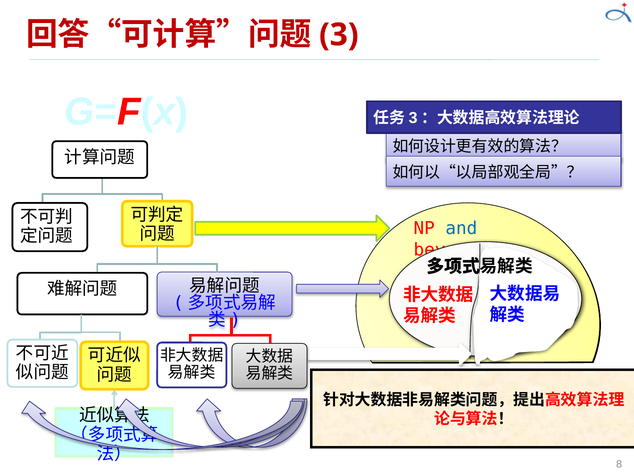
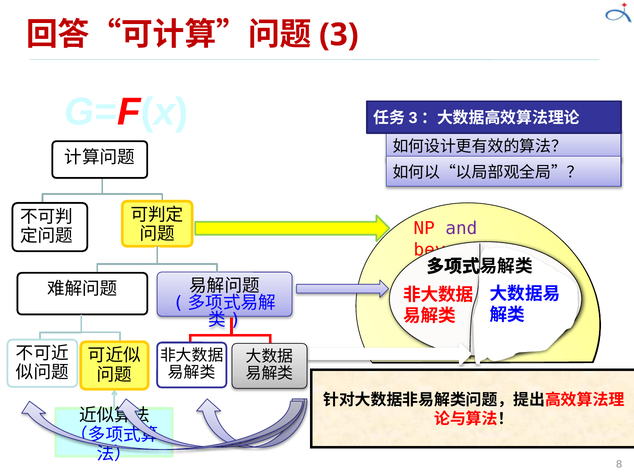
and colour: blue -> purple (461, 228)
